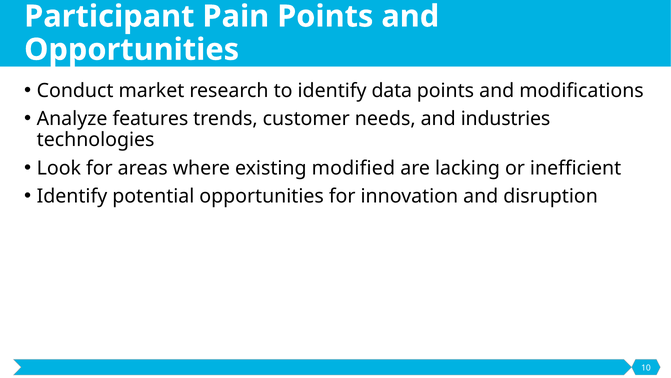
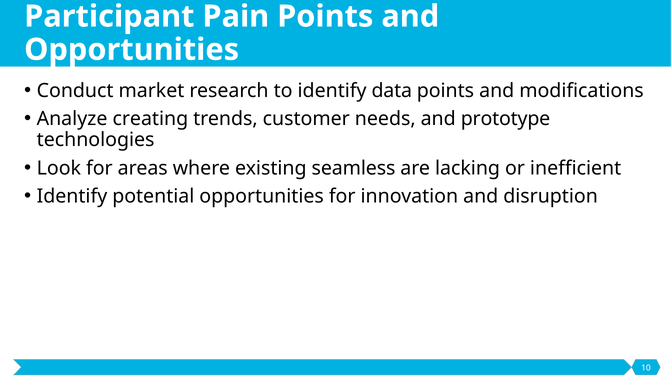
features: features -> creating (150, 119)
industries: industries -> prototype (506, 119)
modified: modified -> seamless (354, 168)
